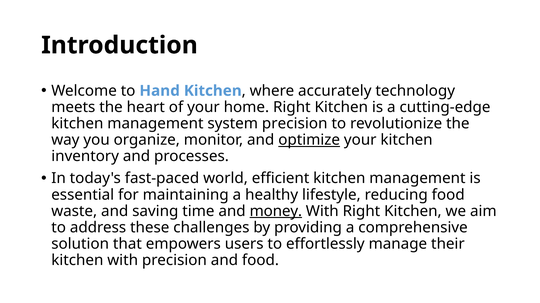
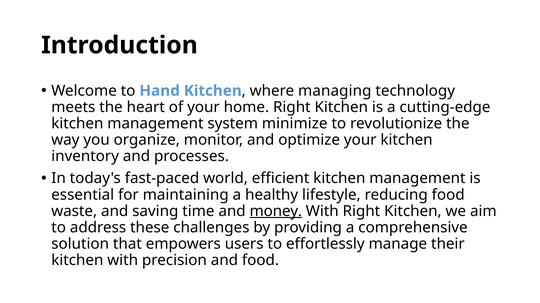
accurately: accurately -> managing (335, 91)
system precision: precision -> minimize (295, 124)
optimize underline: present -> none (309, 140)
